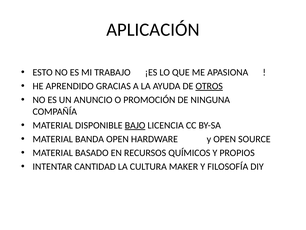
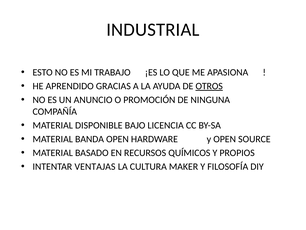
APLICACIÓN: APLICACIÓN -> INDUSTRIAL (153, 30)
BAJO underline: present -> none (135, 125)
CANTIDAD: CANTIDAD -> VENTAJAS (95, 166)
